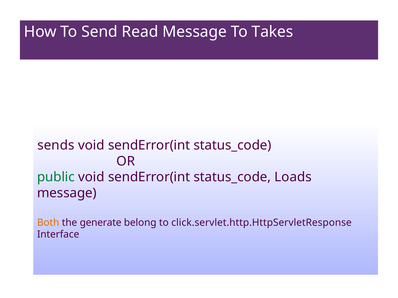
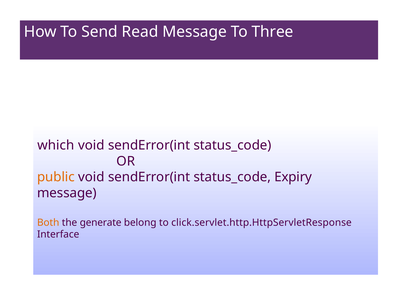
Takes: Takes -> Three (273, 32)
sends: sends -> which (56, 146)
public colour: green -> orange (56, 177)
Loads: Loads -> Expiry (293, 177)
